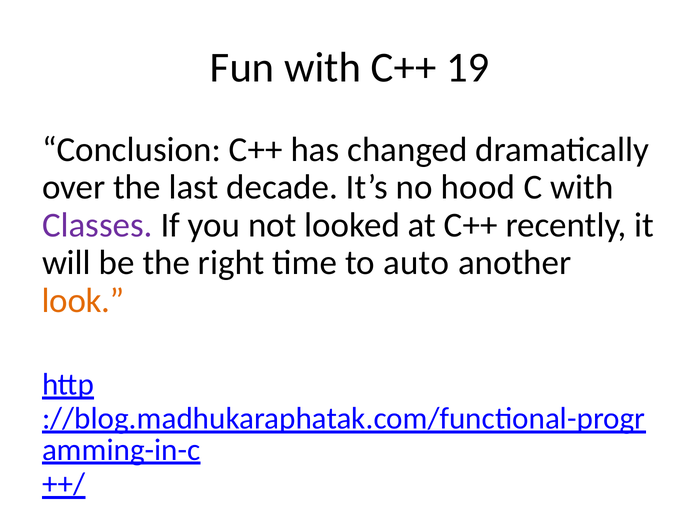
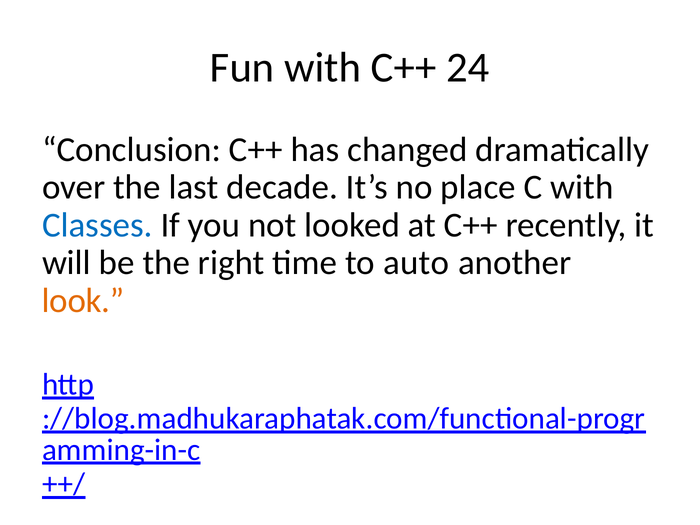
19: 19 -> 24 (468, 68)
hood: hood -> place (478, 187)
Classes colour: purple -> blue (97, 225)
